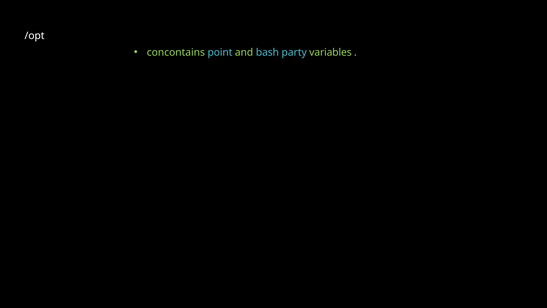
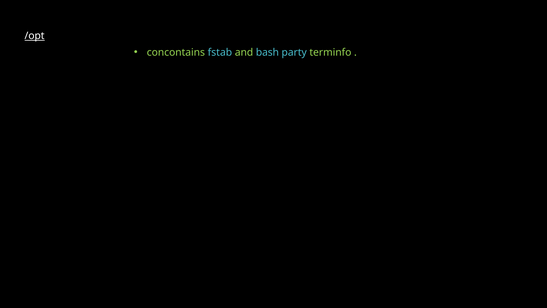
/opt underline: none -> present (35, 36)
point: point -> fstab (220, 52)
variables: variables -> terminfo (330, 52)
